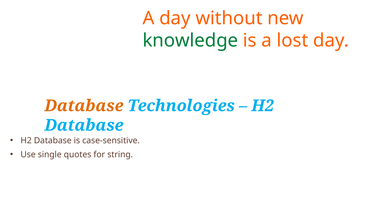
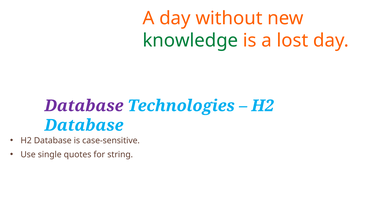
Database colour: orange -> purple (84, 106)
